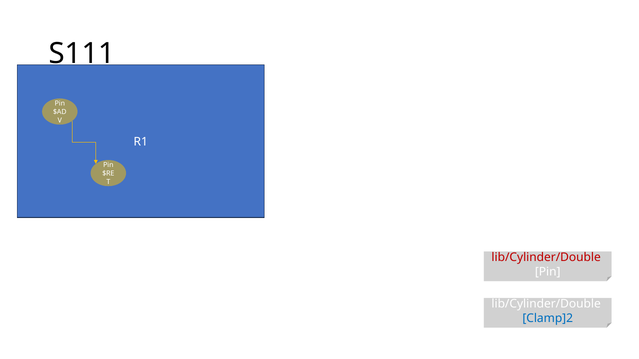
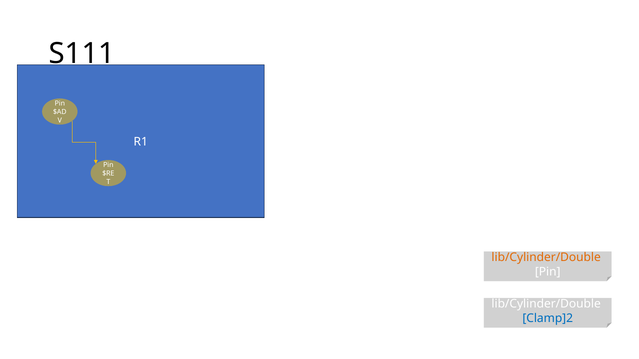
lib/Cylinder/Double colour: red -> orange (546, 258)
